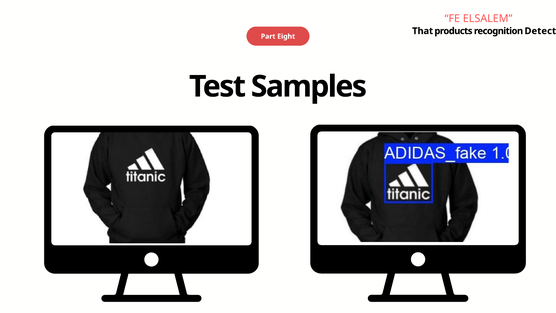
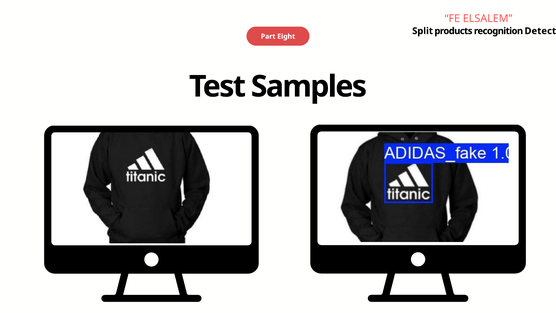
That: That -> Split (423, 31)
